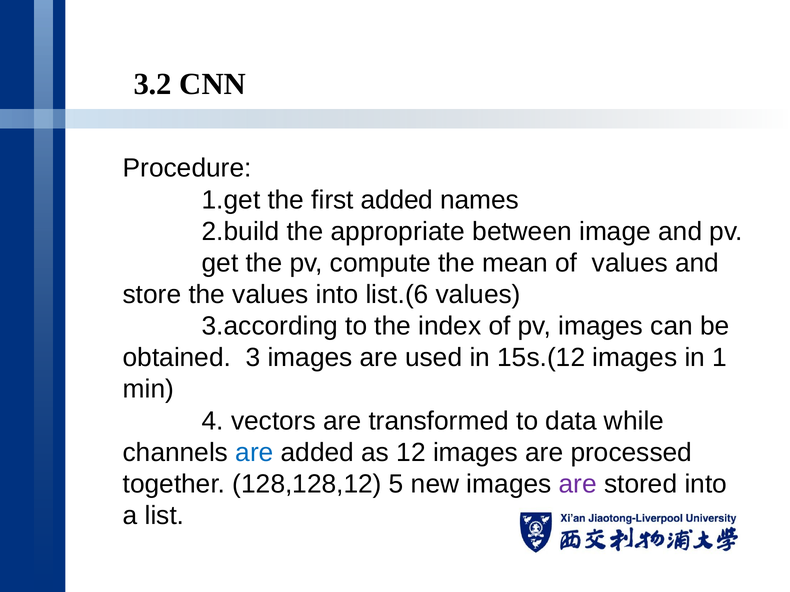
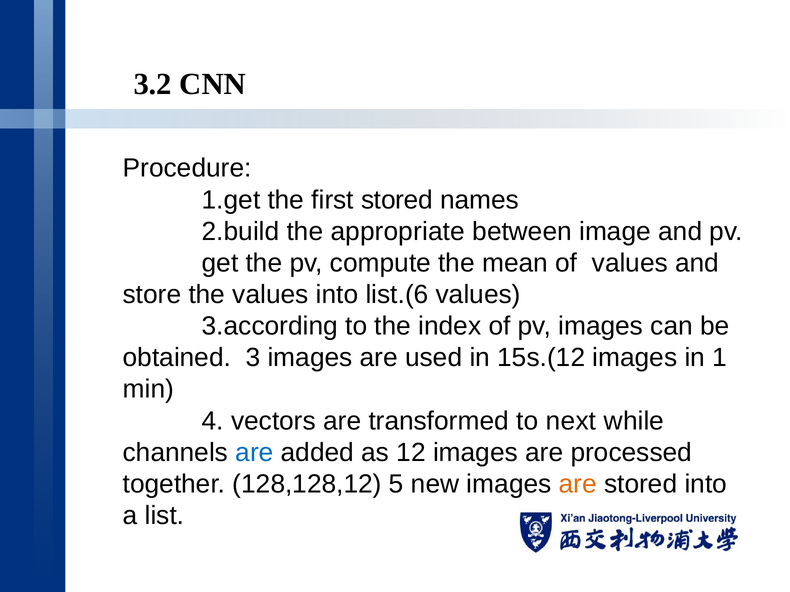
first added: added -> stored (397, 200)
data: data -> next (571, 421)
are colour: purple -> orange (578, 484)
